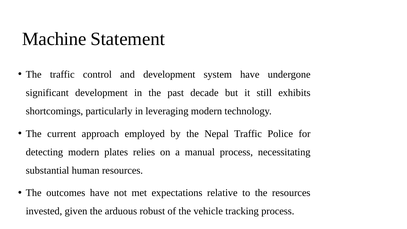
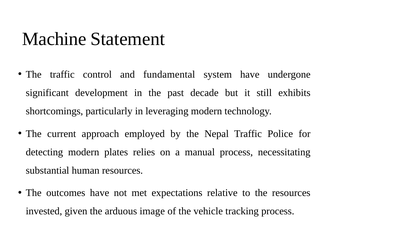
and development: development -> fundamental (169, 74)
robust: robust -> image (152, 211)
